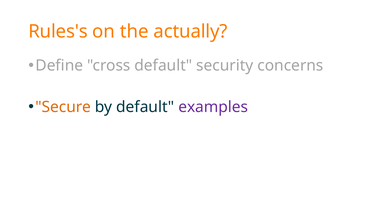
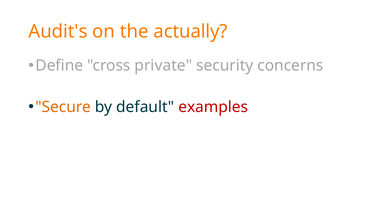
Rules's: Rules's -> Audit's (58, 31)
cross default: default -> private (163, 66)
examples colour: purple -> red (213, 107)
